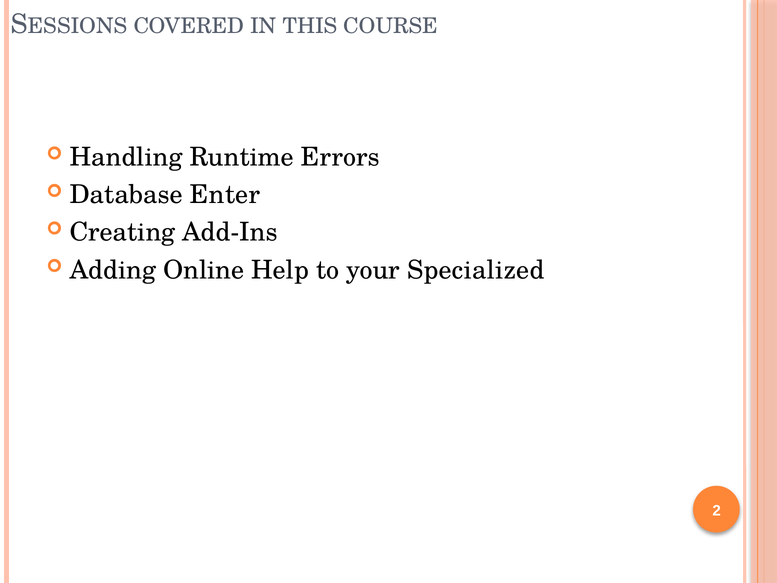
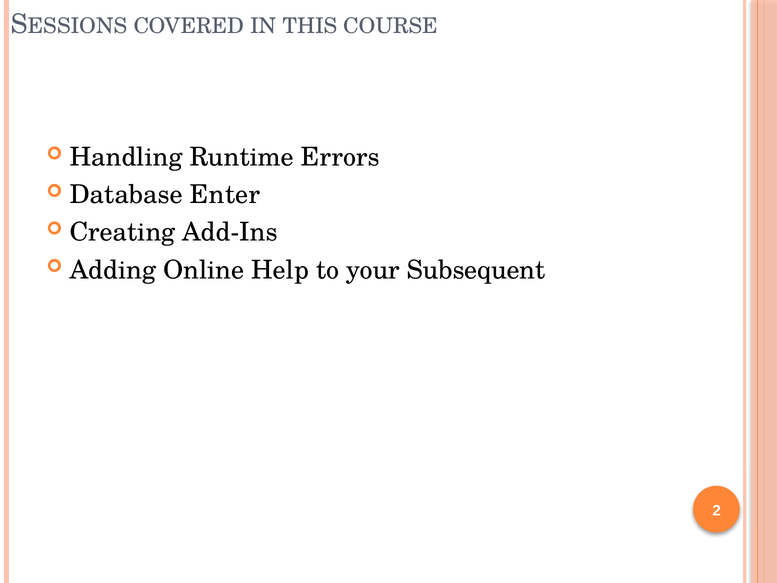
Specialized: Specialized -> Subsequent (476, 270)
